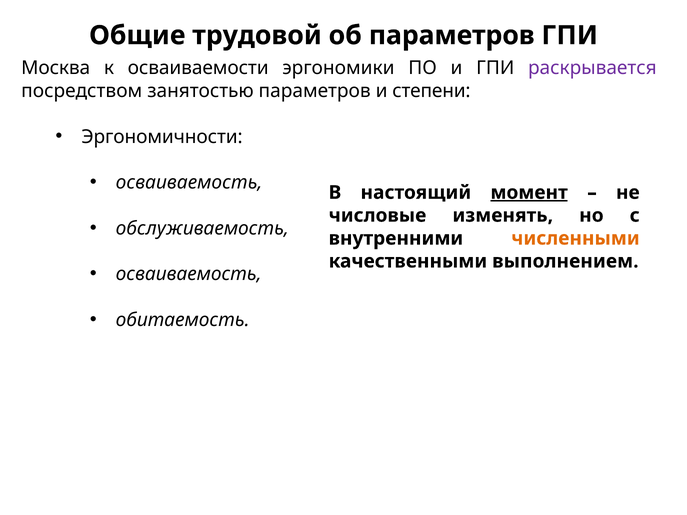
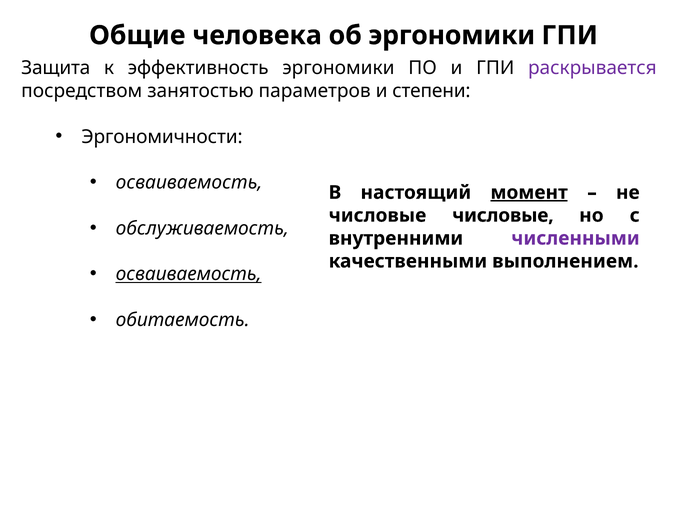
трудовой: трудовой -> человека (257, 35)
об параметров: параметров -> эргономики (452, 35)
Москва: Москва -> Защита (56, 68)
осваиваемости: осваиваемости -> эффективность (198, 68)
числовые изменять: изменять -> числовые (503, 216)
численными colour: orange -> purple (575, 238)
осваиваемость underline: none -> present (189, 274)
